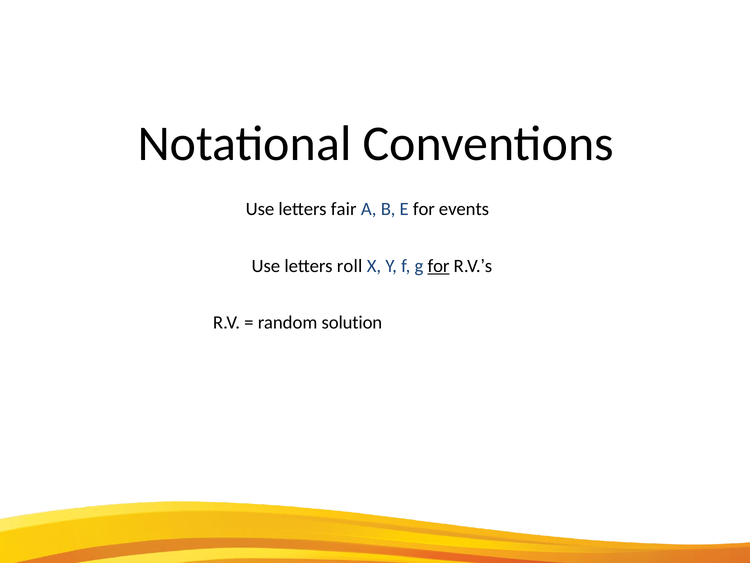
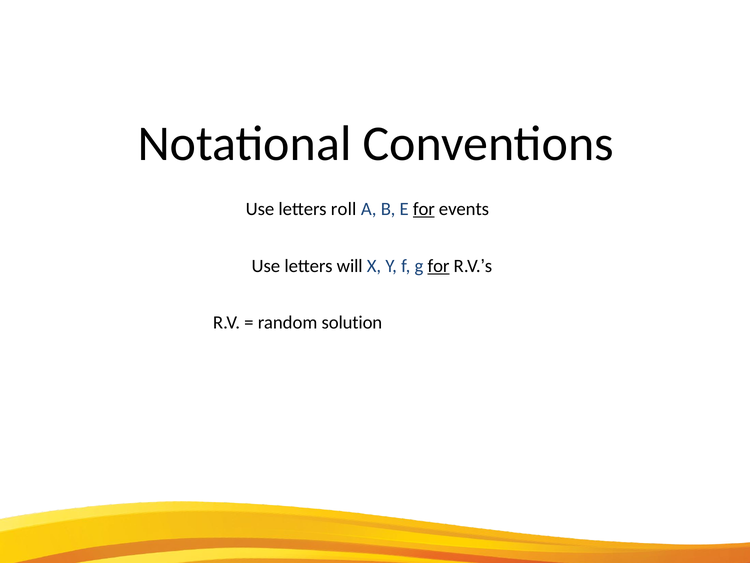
fair: fair -> roll (344, 209)
for underline: none -> present (424, 209)
roll: roll -> will (350, 266)
